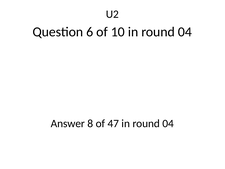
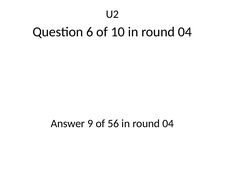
8: 8 -> 9 (90, 123)
47: 47 -> 56 (113, 123)
